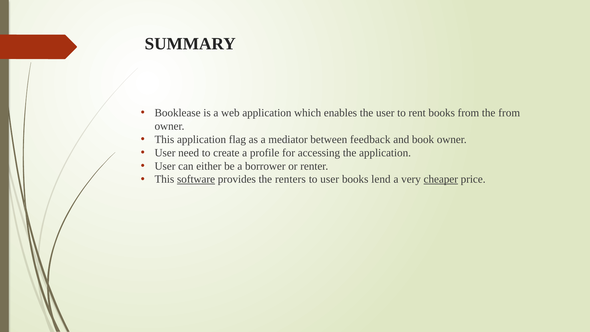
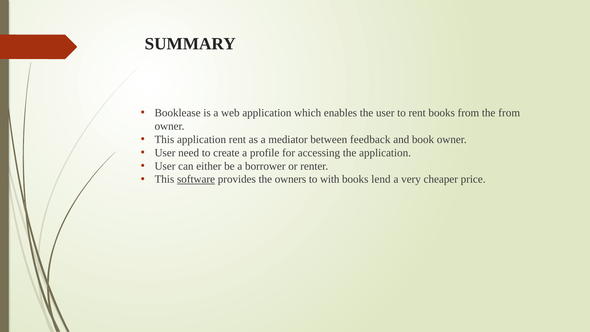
application flag: flag -> rent (237, 139)
renters: renters -> owners (291, 179)
to user: user -> with (330, 179)
cheaper underline: present -> none (441, 179)
